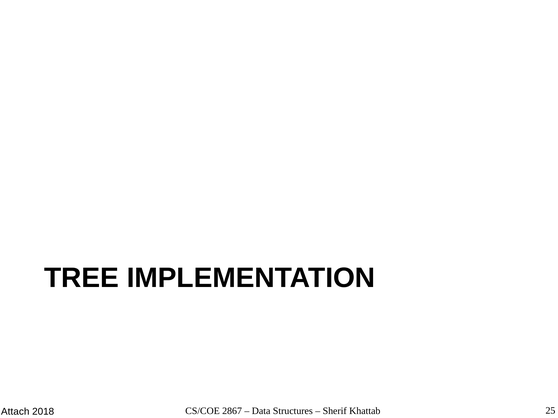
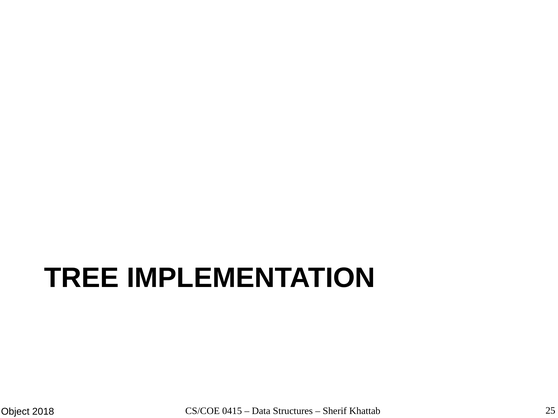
2867: 2867 -> 0415 (232, 411)
Attach: Attach -> Object (15, 412)
